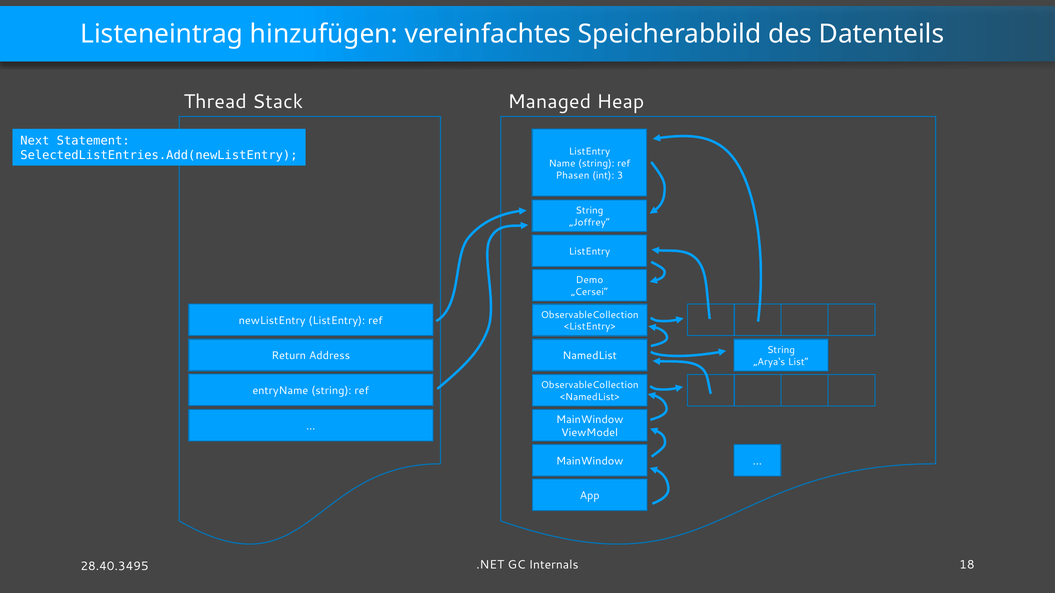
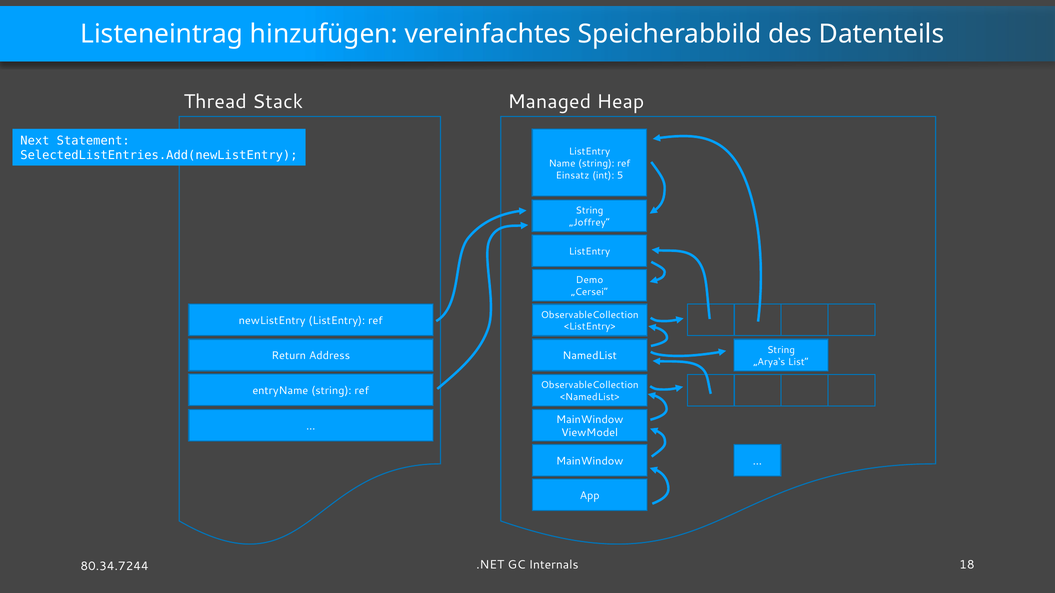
Phasen: Phasen -> Einsatz (573, 175)
3: 3 -> 5 (620, 175)
28.40.3495: 28.40.3495 -> 80.34.7244 (115, 567)
